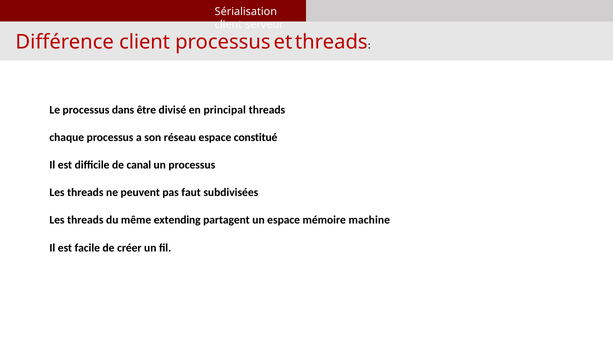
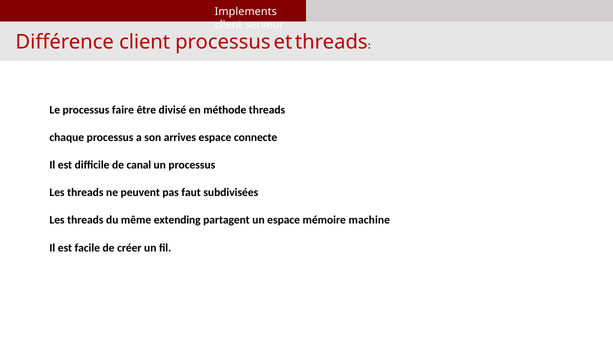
Sérialisation: Sérialisation -> Implements (246, 12)
dans: dans -> faire (123, 110)
principal: principal -> méthode (225, 110)
réseau: réseau -> arrives (180, 137)
constitué: constitué -> connecte (256, 137)
